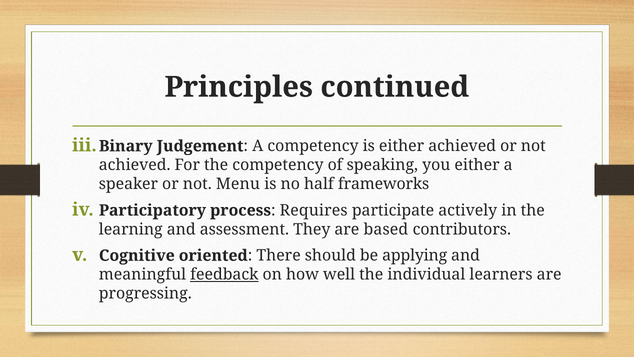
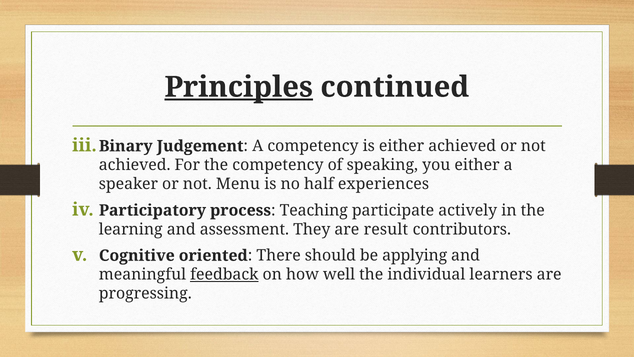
Principles underline: none -> present (239, 87)
frameworks: frameworks -> experiences (384, 184)
Requires: Requires -> Teaching (314, 210)
based: based -> result (386, 229)
